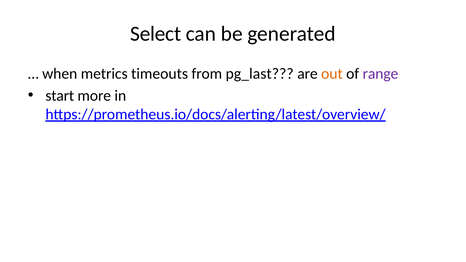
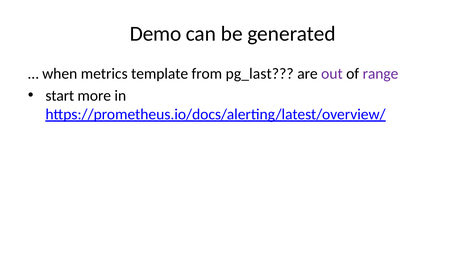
Select: Select -> Demo (156, 34)
timeouts: timeouts -> template (160, 74)
out colour: orange -> purple (332, 74)
